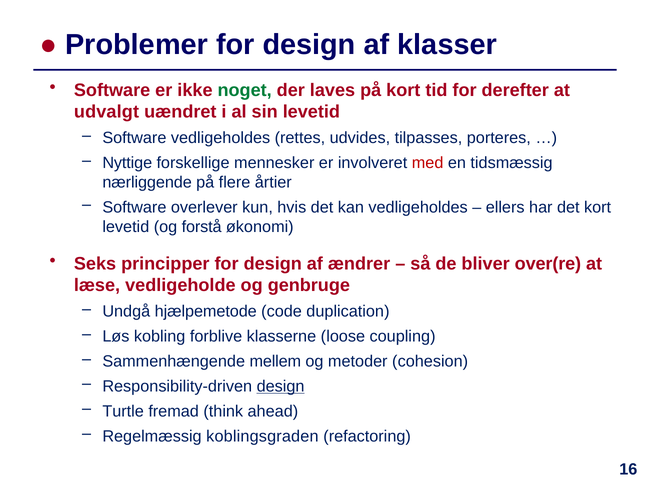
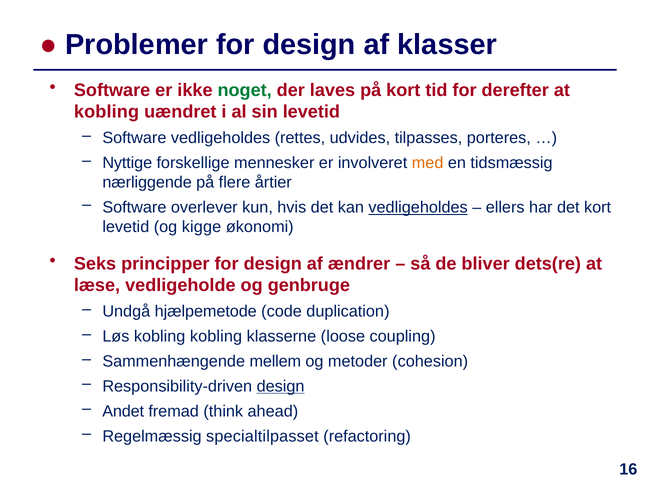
udvalgt: udvalgt -> kobling (106, 112)
med colour: red -> orange (428, 163)
vedligeholdes underline: none -> present (418, 207)
forstå: forstå -> kigge (202, 227)
over(re: over(re -> dets(re (548, 264)
kobling forblive: forblive -> kobling (216, 336)
Turtle: Turtle -> Andet (123, 411)
koblingsgraden: koblingsgraden -> specialtilpasset (262, 436)
